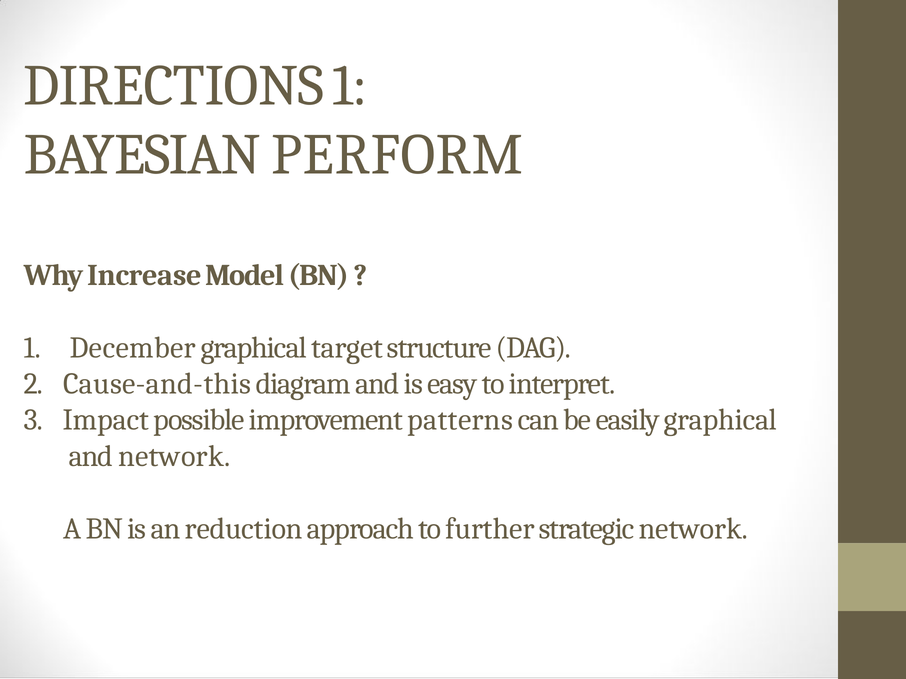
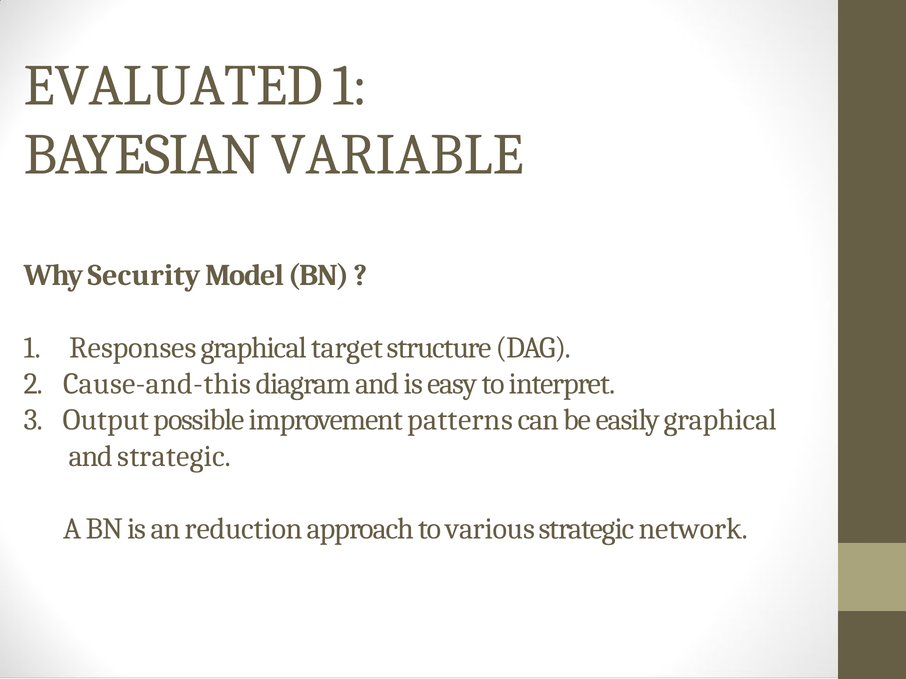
DIRECTIONS: DIRECTIONS -> EVALUATED (173, 85)
PERFORM: PERFORM -> VARIABLE (398, 155)
Increase: Increase -> Security (144, 275)
December: December -> Responses (133, 348)
Impact: Impact -> Output (106, 420)
and network: network -> strategic (174, 457)
further: further -> various (490, 529)
